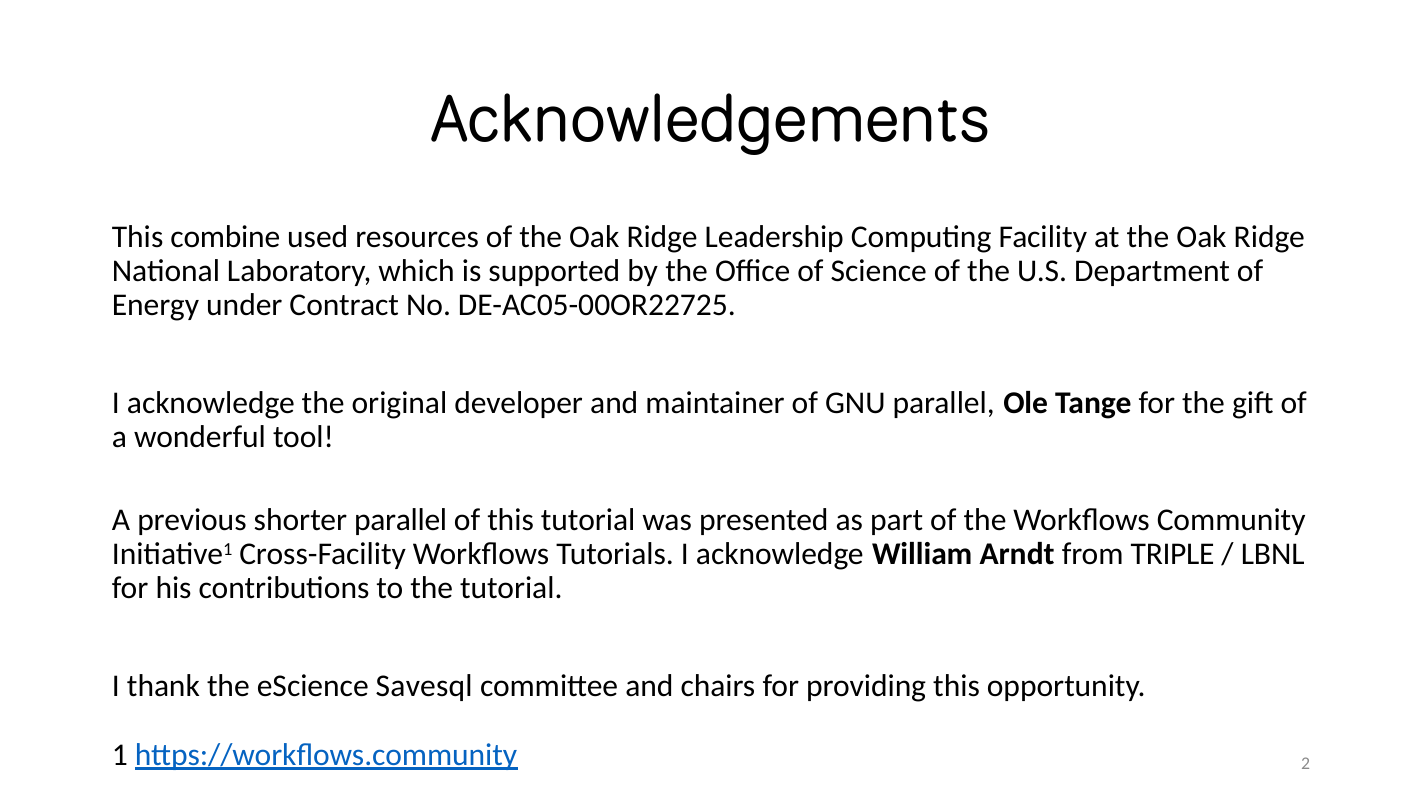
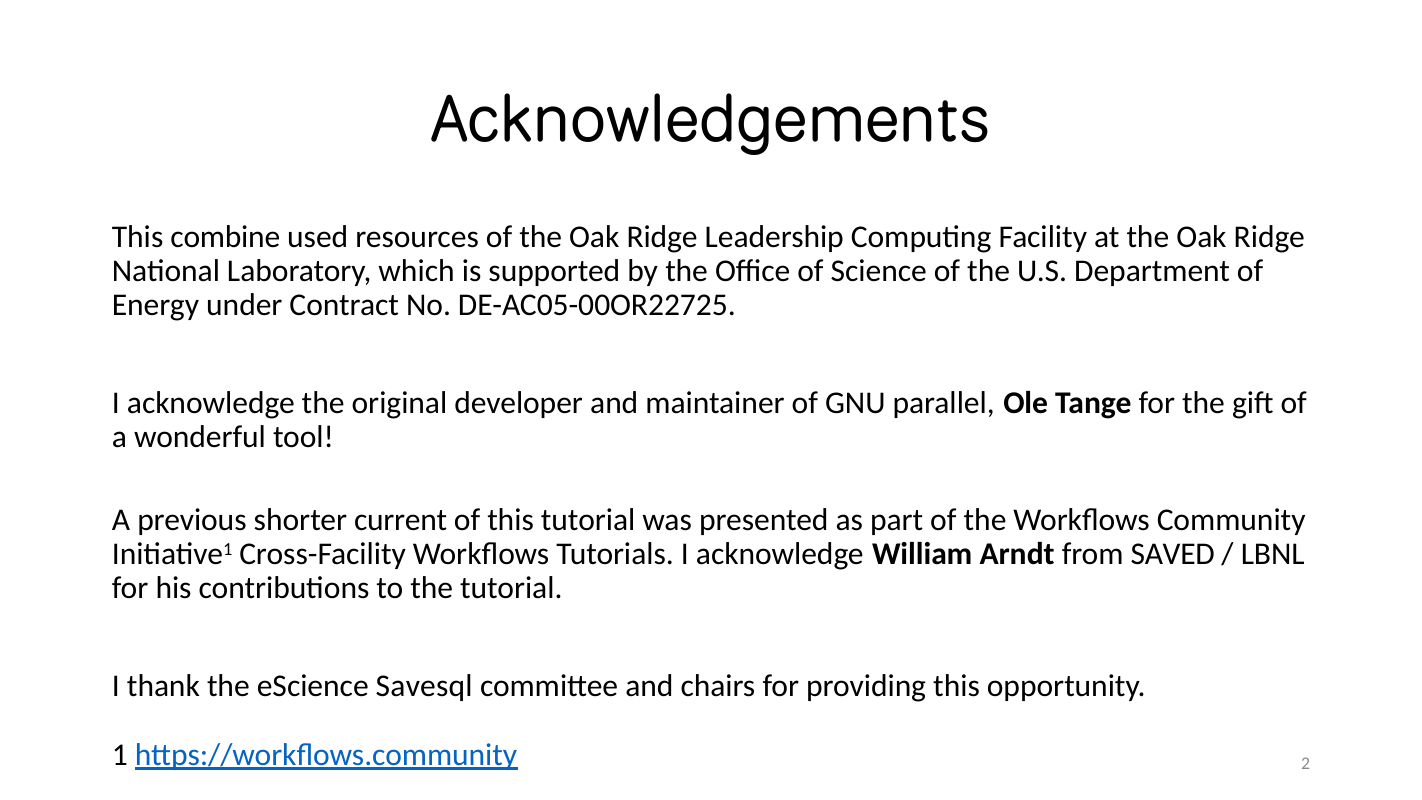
shorter parallel: parallel -> current (401, 520)
TRIPLE: TRIPLE -> SAVED (1173, 554)
